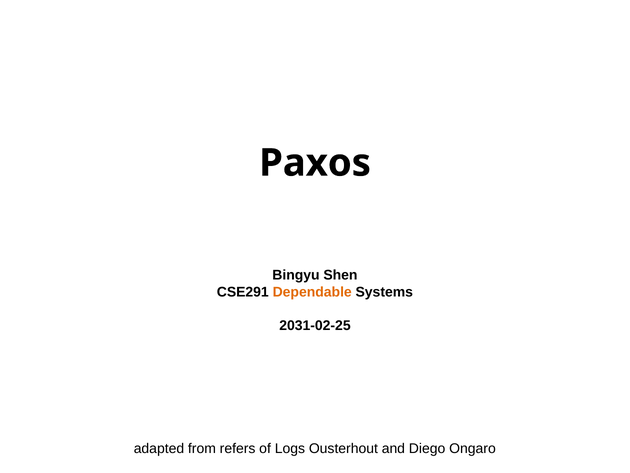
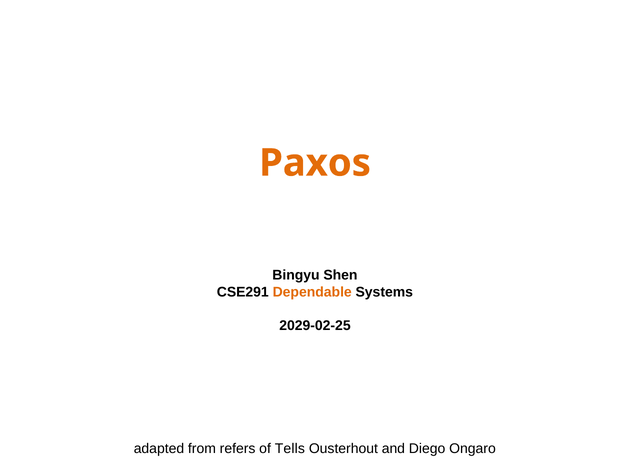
Paxos colour: black -> orange (315, 163)
2031-02-25: 2031-02-25 -> 2029-02-25 (315, 325)
Logs: Logs -> Tells (290, 448)
